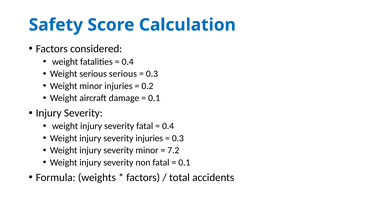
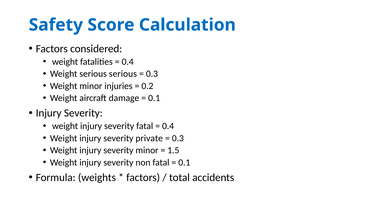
severity injuries: injuries -> private (149, 138)
7.2: 7.2 -> 1.5 (173, 150)
